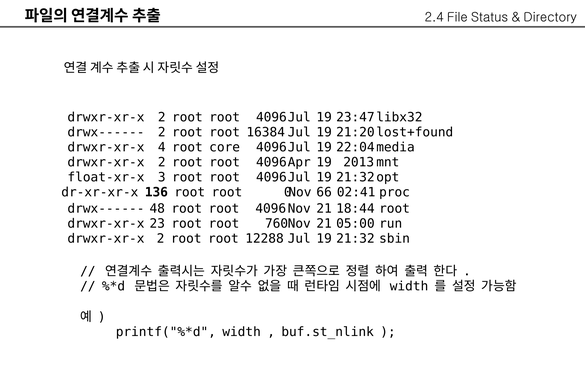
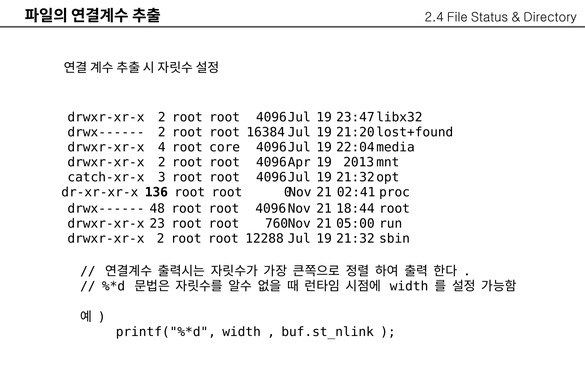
float-xr-x: float-xr-x -> catch-xr-x (106, 177)
66: 66 -> 21 (324, 192)
